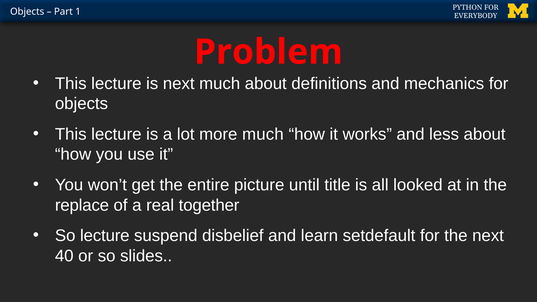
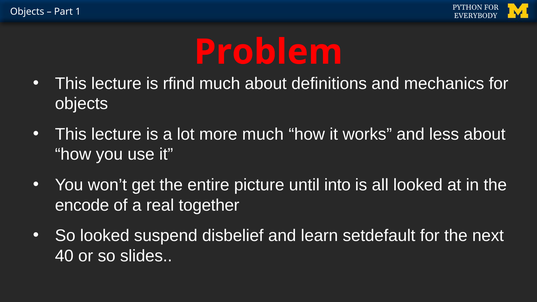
is next: next -> rfind (179, 84)
title: title -> into (337, 185)
replace: replace -> encode (82, 205)
So lecture: lecture -> looked (105, 236)
